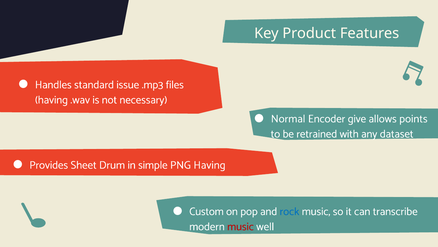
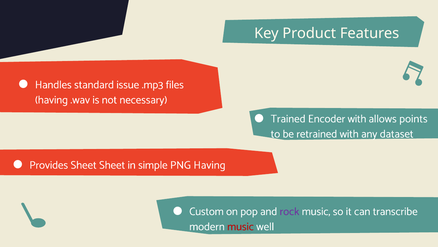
Normal: Normal -> Trained (288, 118)
Encoder give: give -> with (357, 118)
Sheet Drum: Drum -> Sheet (112, 165)
rock colour: blue -> purple (289, 211)
